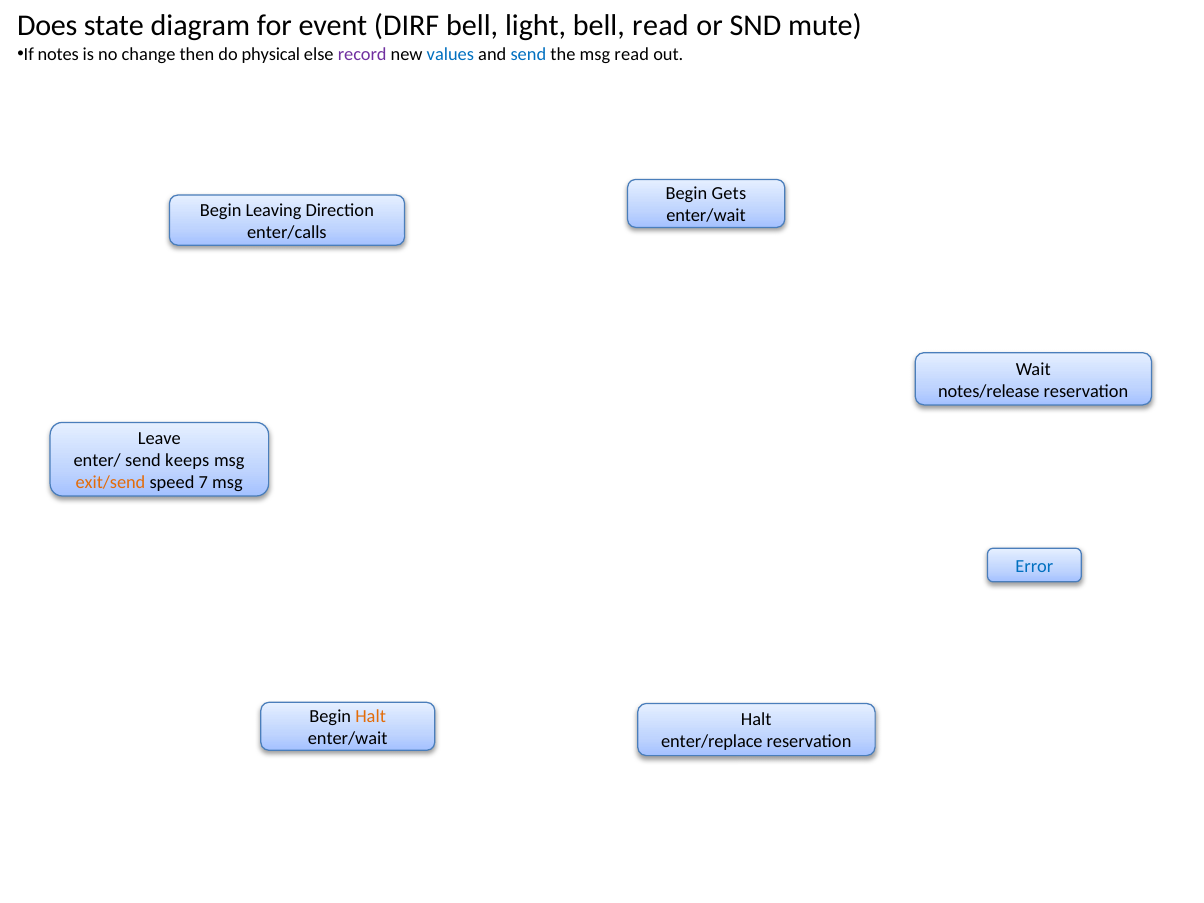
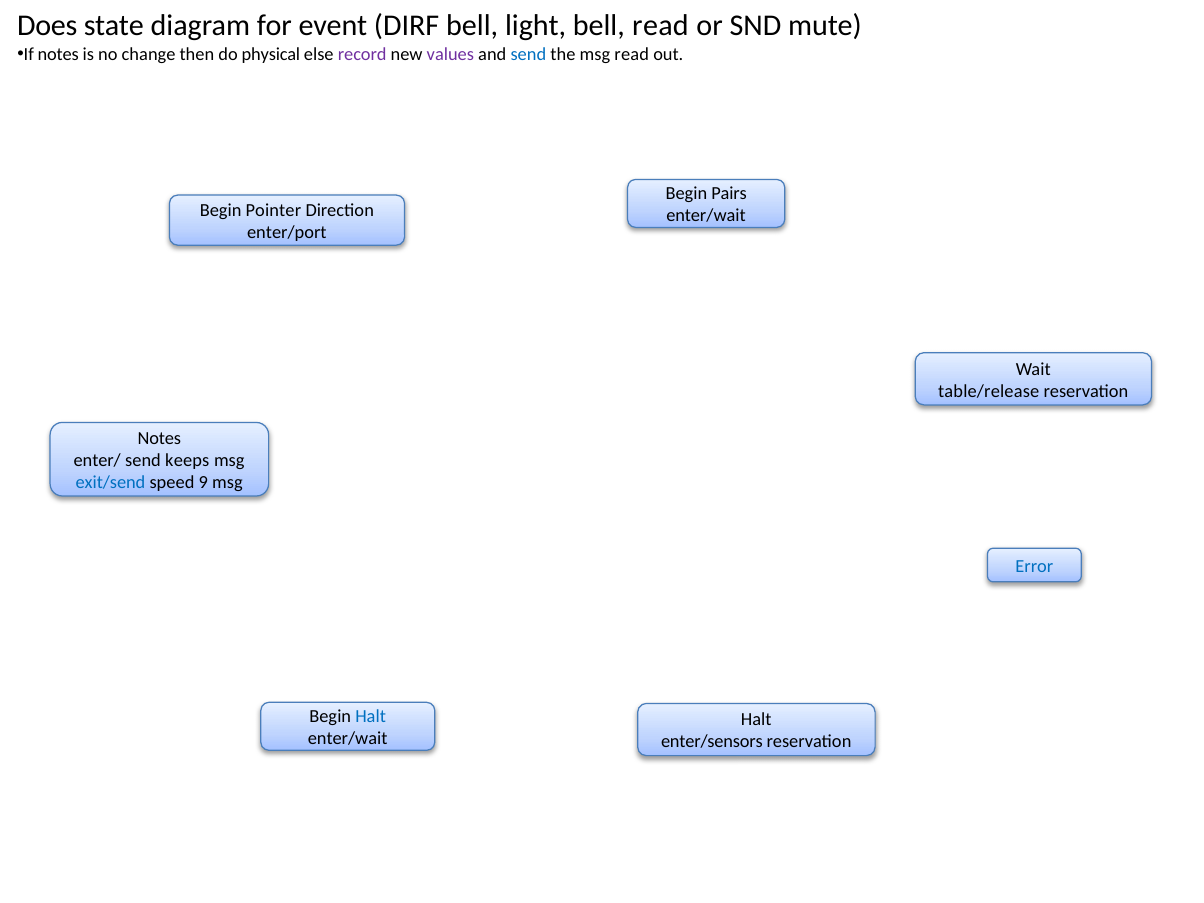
values colour: blue -> purple (450, 54)
Gets: Gets -> Pairs (729, 194)
Leaving: Leaving -> Pointer (273, 210)
enter/calls: enter/calls -> enter/port (287, 232)
notes/release: notes/release -> table/release (989, 391)
Leave: Leave -> Notes (159, 438)
exit/send colour: orange -> blue (111, 483)
7: 7 -> 9 (203, 483)
Halt colour: orange -> blue (371, 717)
enter/replace: enter/replace -> enter/sensors (712, 742)
